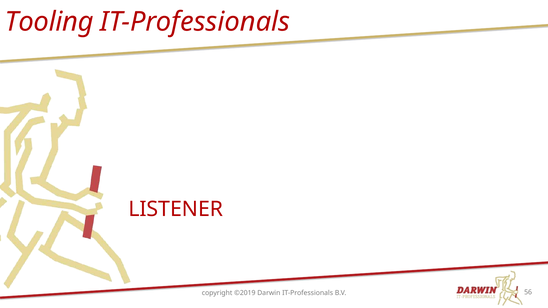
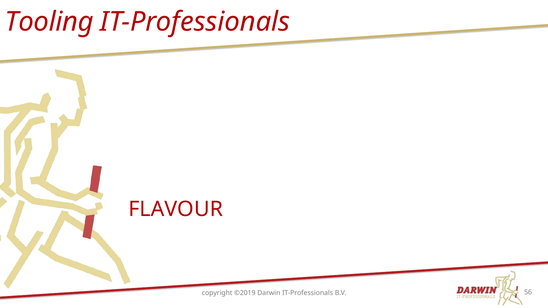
LISTENER: LISTENER -> FLAVOUR (176, 209)
